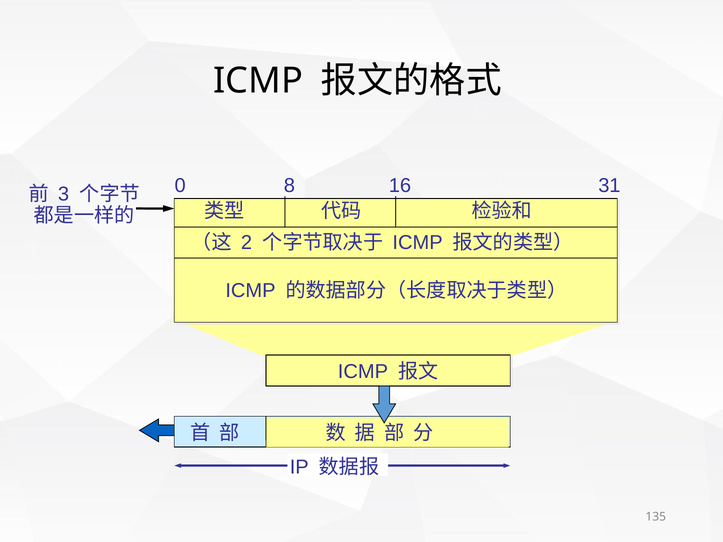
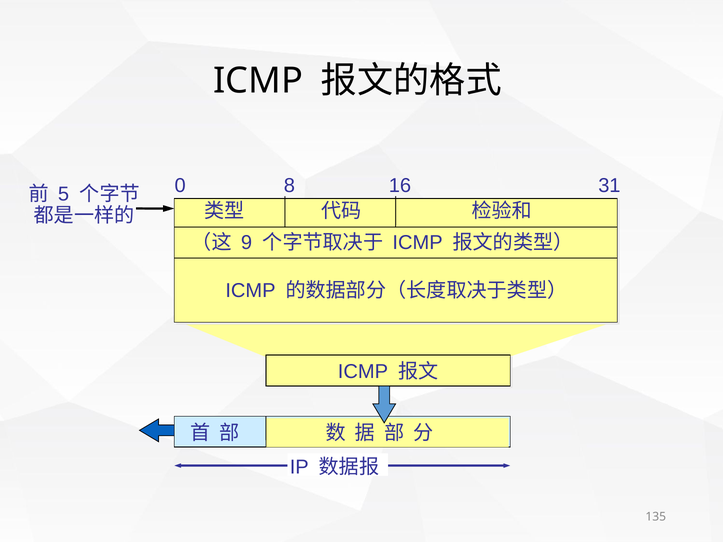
3: 3 -> 5 (64, 194)
2: 2 -> 9 (247, 243)
